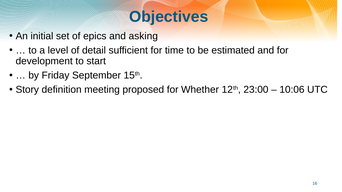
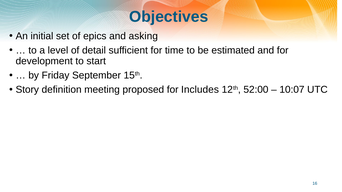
Whether: Whether -> Includes (200, 90)
23:00: 23:00 -> 52:00 (256, 90)
10:06: 10:06 -> 10:07 (292, 90)
